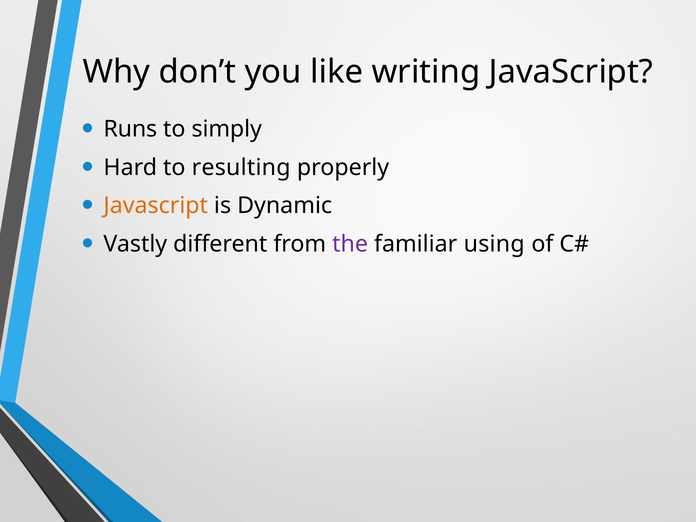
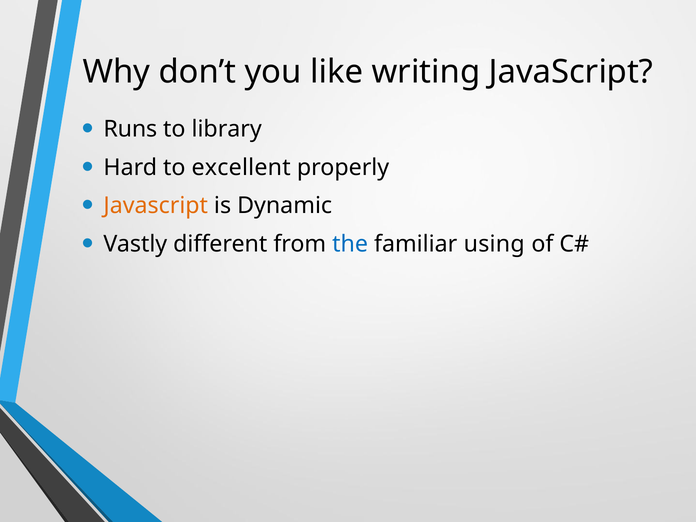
simply: simply -> library (227, 129)
resulting: resulting -> excellent (241, 168)
the colour: purple -> blue (350, 244)
